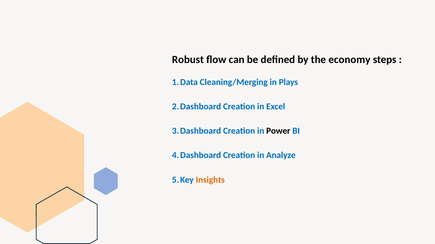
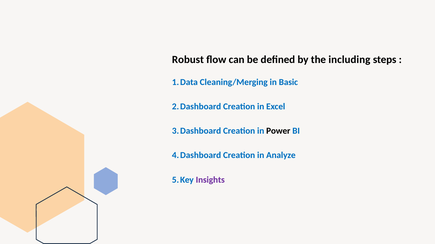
economy: economy -> including (349, 60)
Plays: Plays -> Basic (288, 82)
Insights colour: orange -> purple (210, 180)
